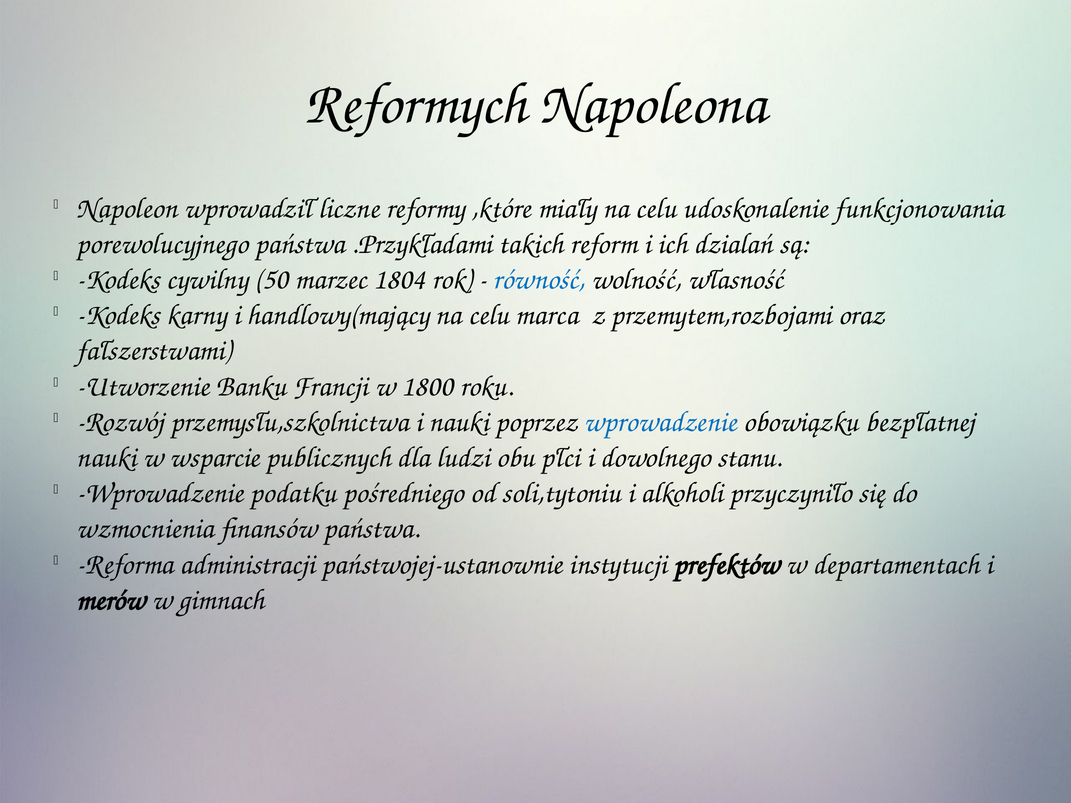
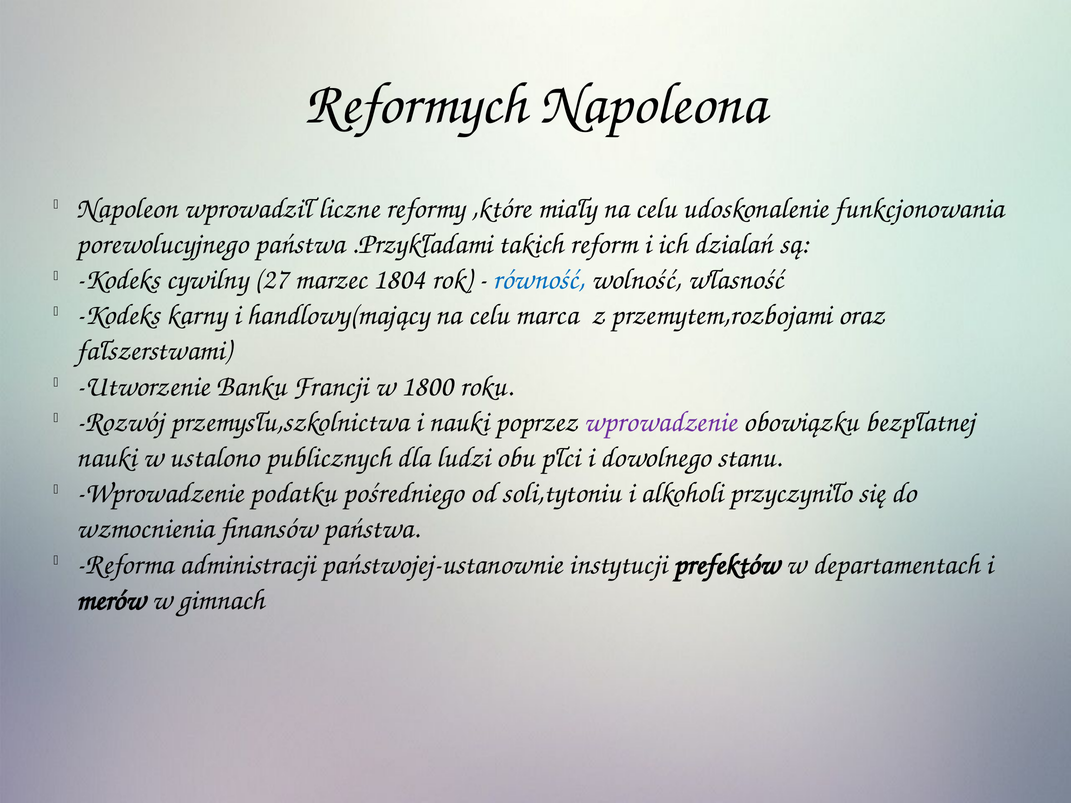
50: 50 -> 27 (271, 279)
wprowadzenie colour: blue -> purple (660, 421)
wsparcie: wsparcie -> ustalono (214, 457)
